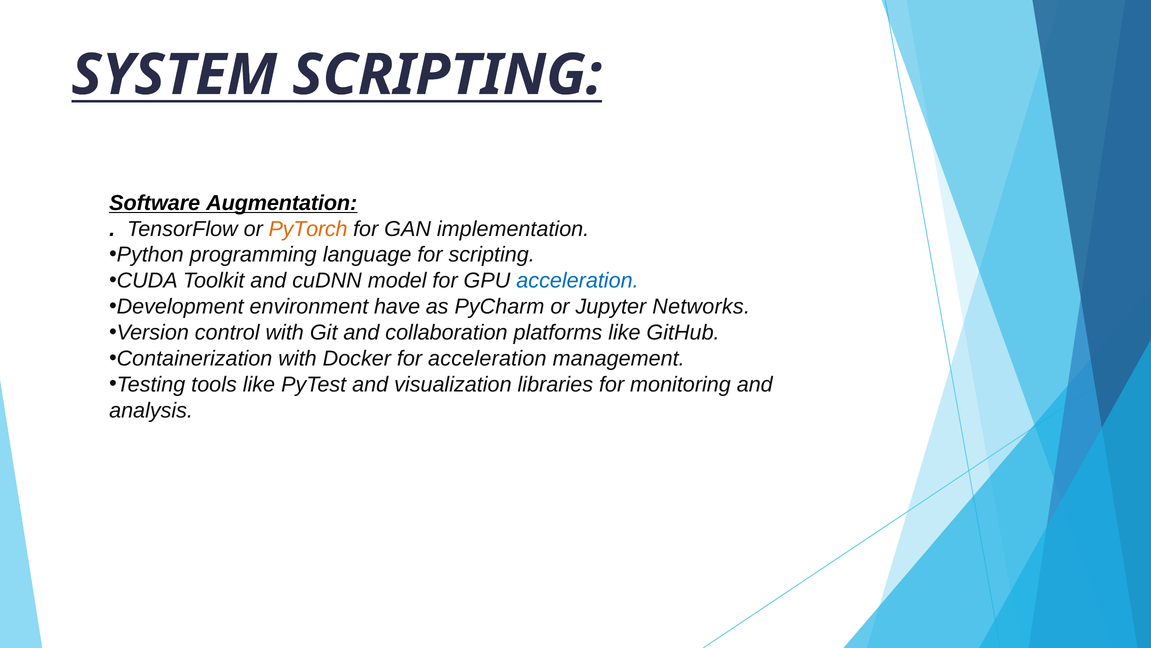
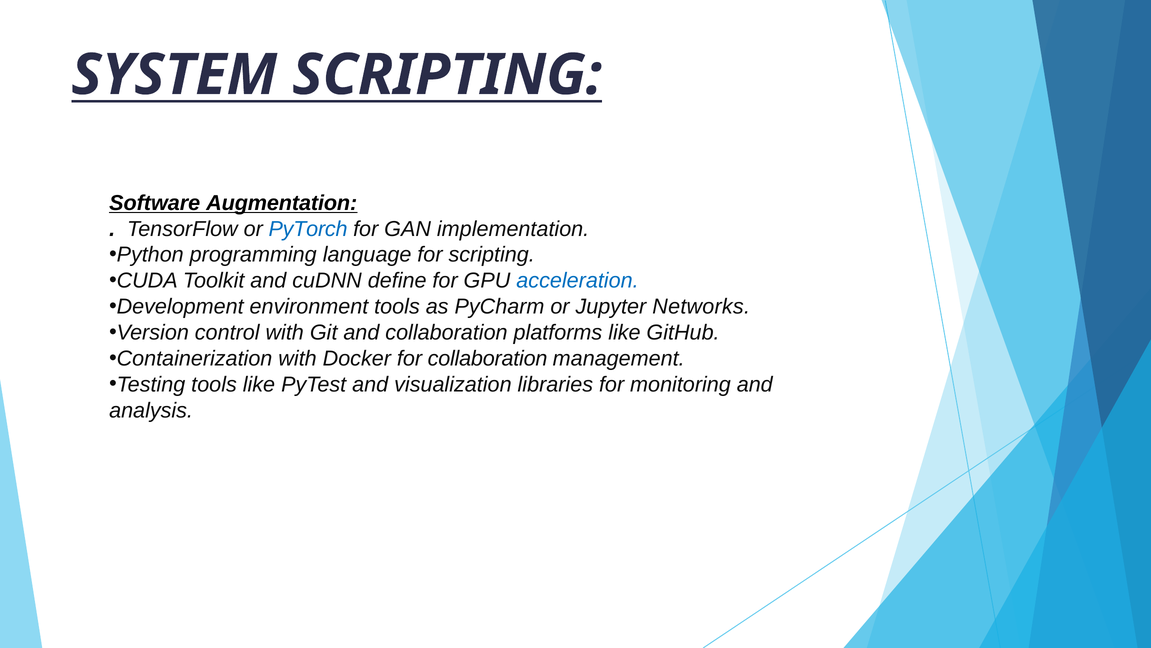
PyTorch colour: orange -> blue (308, 229)
model: model -> define (397, 281)
environment have: have -> tools (397, 306)
for acceleration: acceleration -> collaboration (488, 358)
